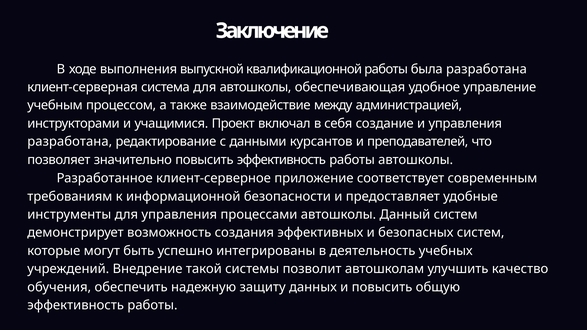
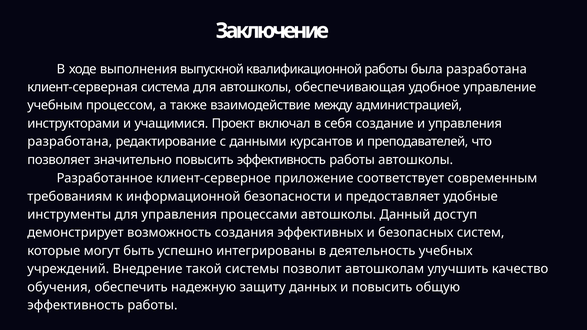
Данный систем: систем -> доступ (456, 215)
